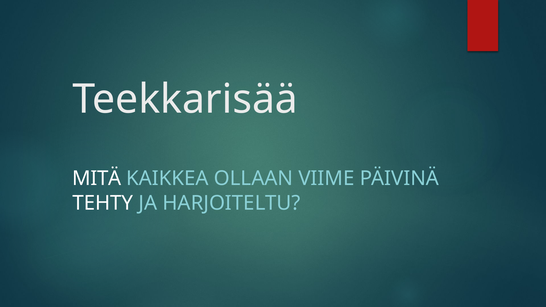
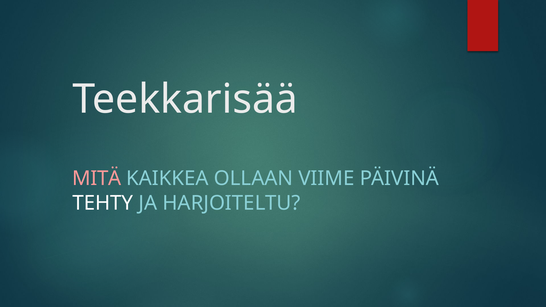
MITÄ colour: white -> pink (97, 178)
